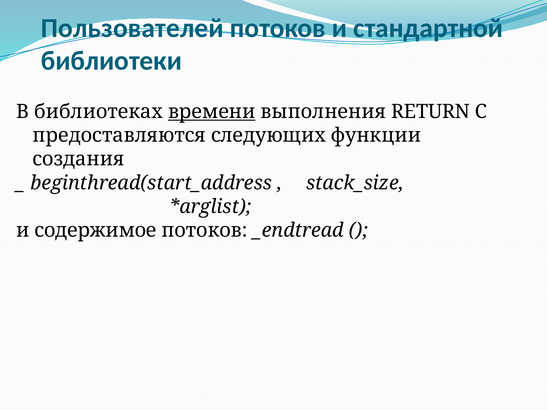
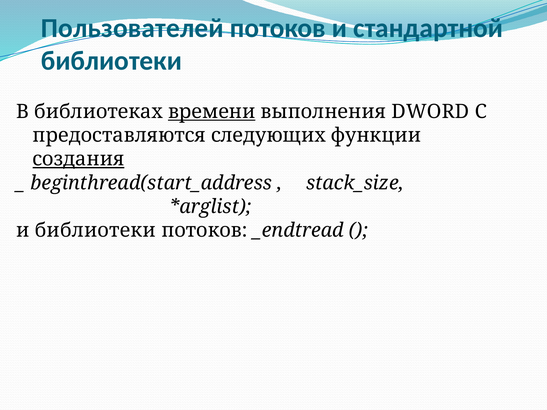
RETURN: RETURN -> DWORD (430, 112)
создания underline: none -> present (78, 159)
и содержимое: содержимое -> библиотеки (95, 230)
